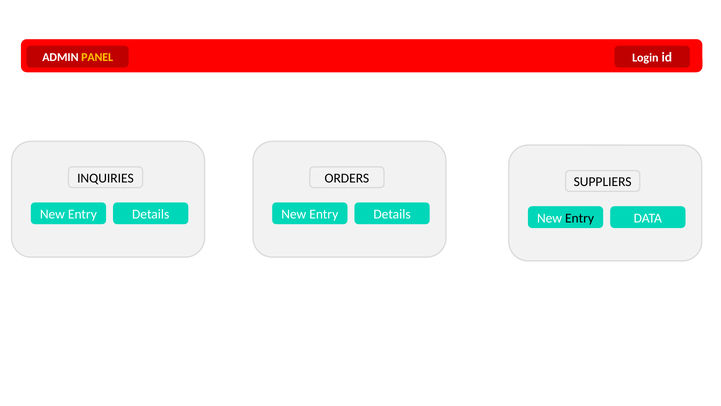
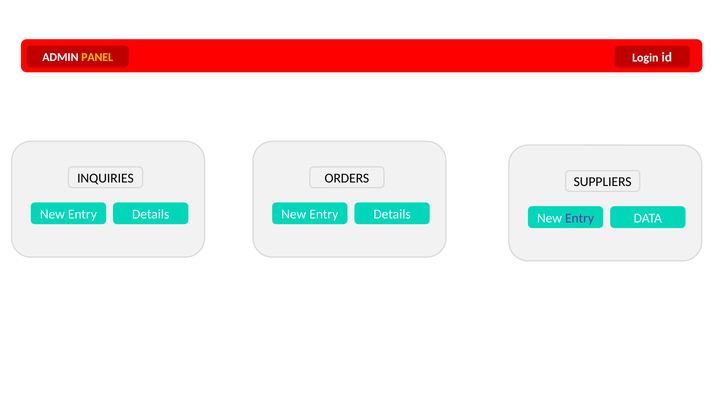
Entry colour: black -> purple (580, 218)
